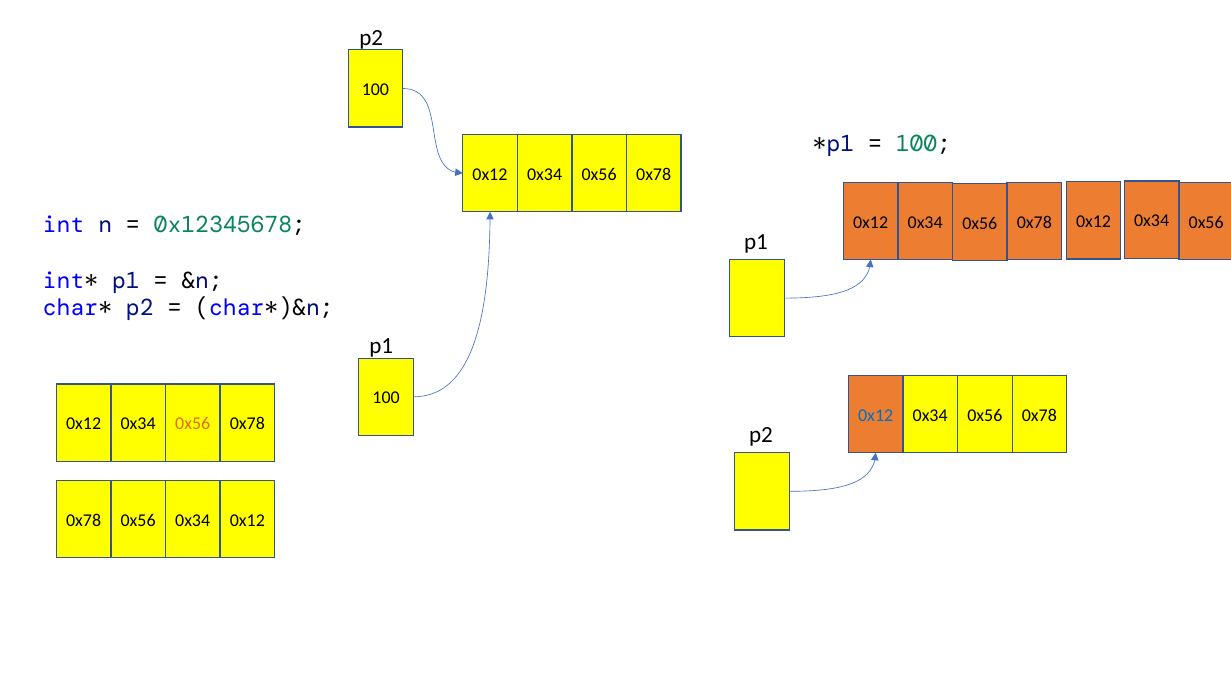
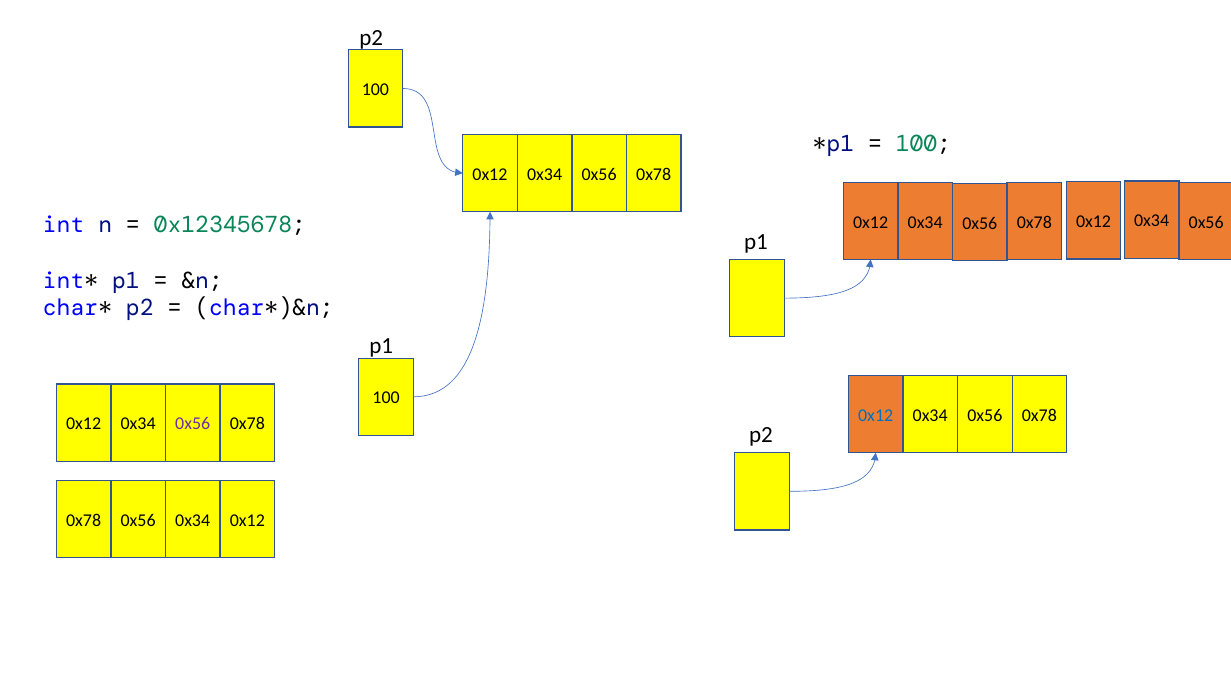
0x56 colour: orange -> purple (193, 424)
